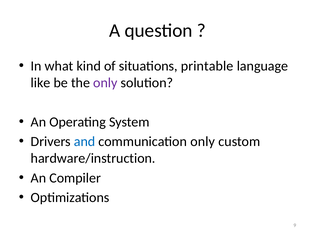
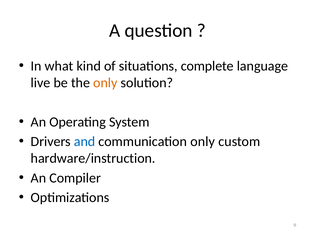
printable: printable -> complete (207, 66)
like: like -> live (41, 83)
only colour: purple -> orange (105, 83)
